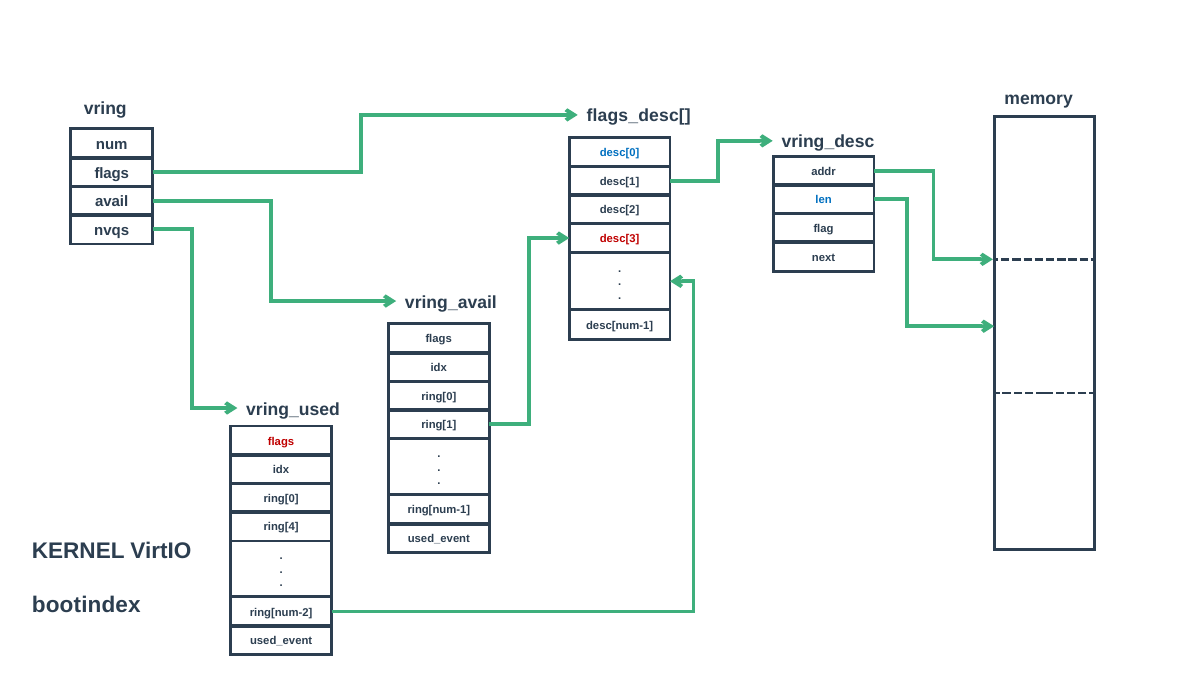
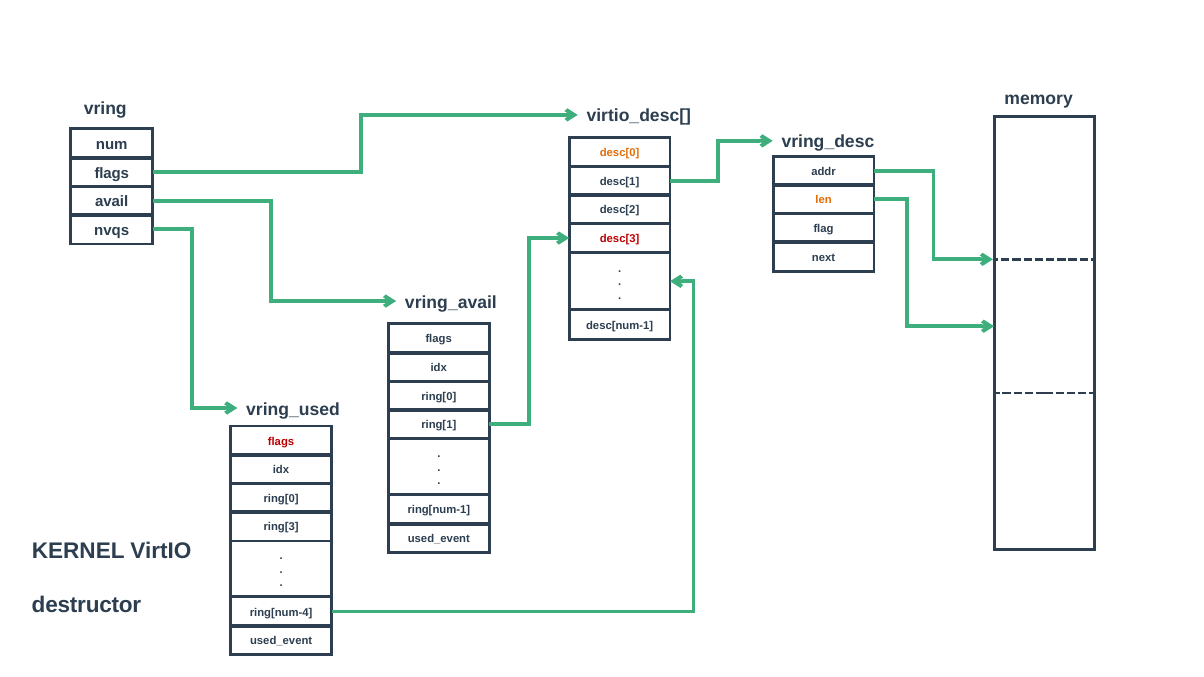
flags_desc[: flags_desc[ -> virtio_desc[ (639, 116)
desc[0 colour: blue -> orange (620, 153)
len colour: blue -> orange (824, 200)
ring[4: ring[4 -> ring[3 (281, 527)
bootindex: bootindex -> destructor (86, 605)
ring[num-2: ring[num-2 -> ring[num-4 (281, 613)
